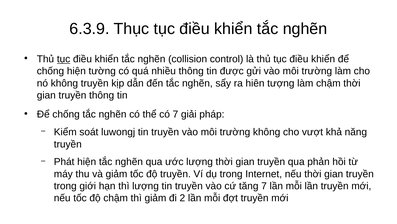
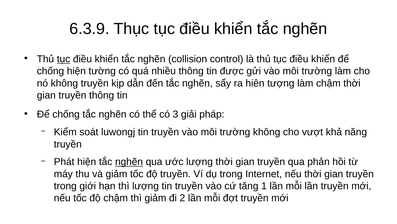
có 7: 7 -> 3 (175, 114)
nghẽn underline: none -> present (129, 161)
tăng 7: 7 -> 1 (264, 185)
